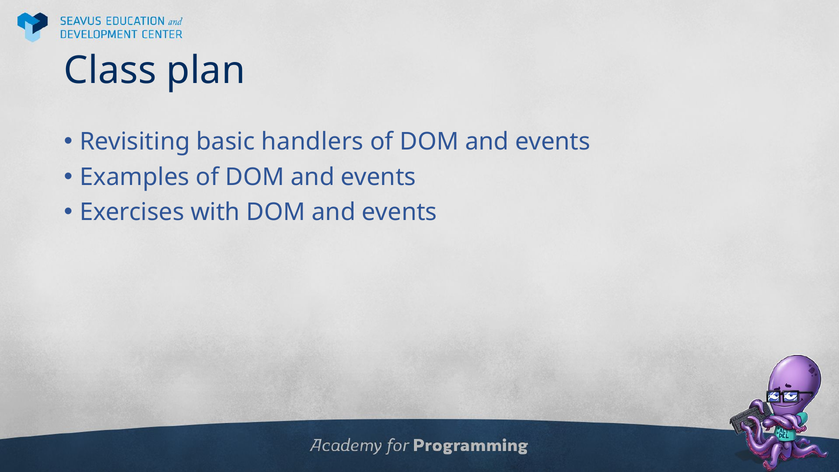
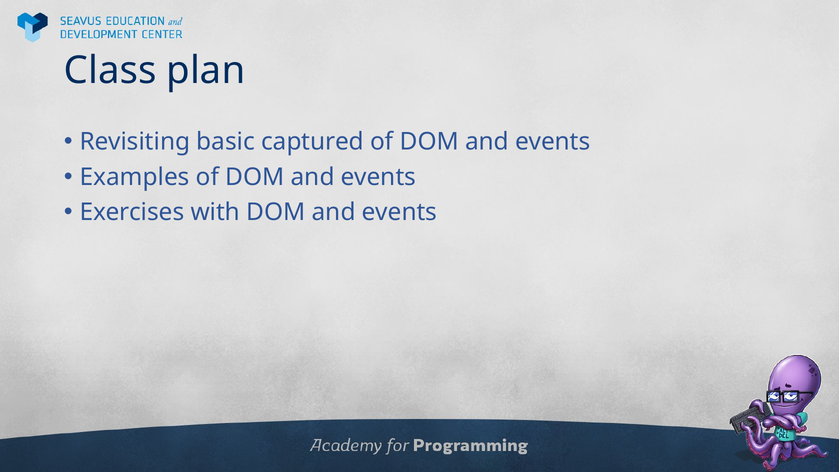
handlers: handlers -> captured (313, 142)
